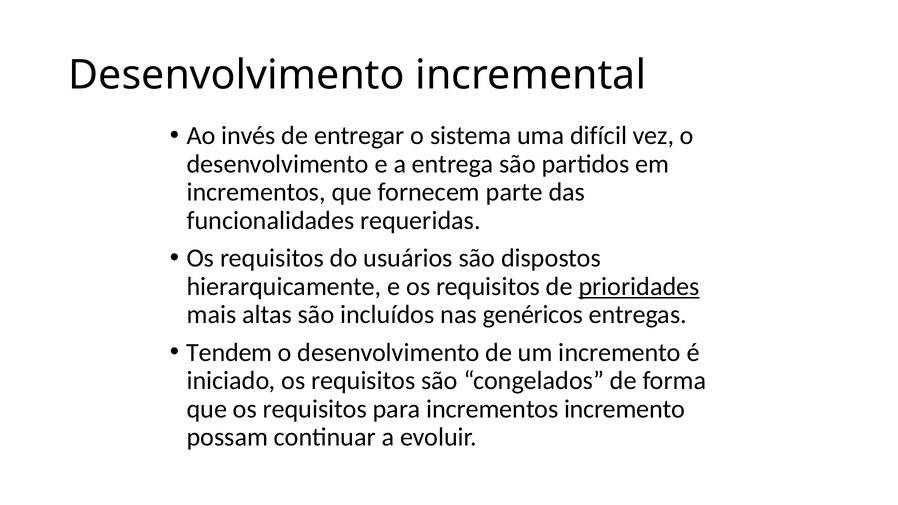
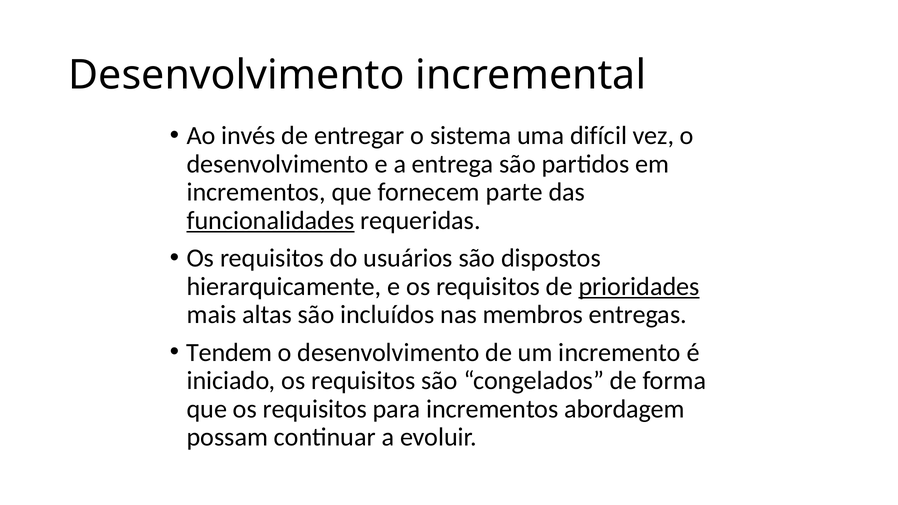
funcionalidades underline: none -> present (271, 221)
genéricos: genéricos -> membros (533, 315)
incrementos incremento: incremento -> abordagem (624, 409)
